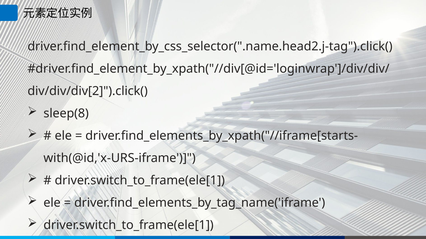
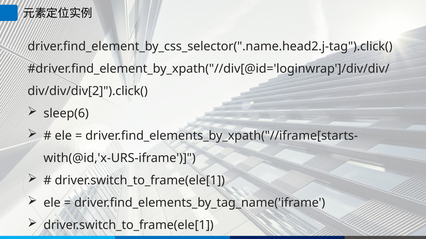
sleep(8: sleep(8 -> sleep(6 (66, 114)
